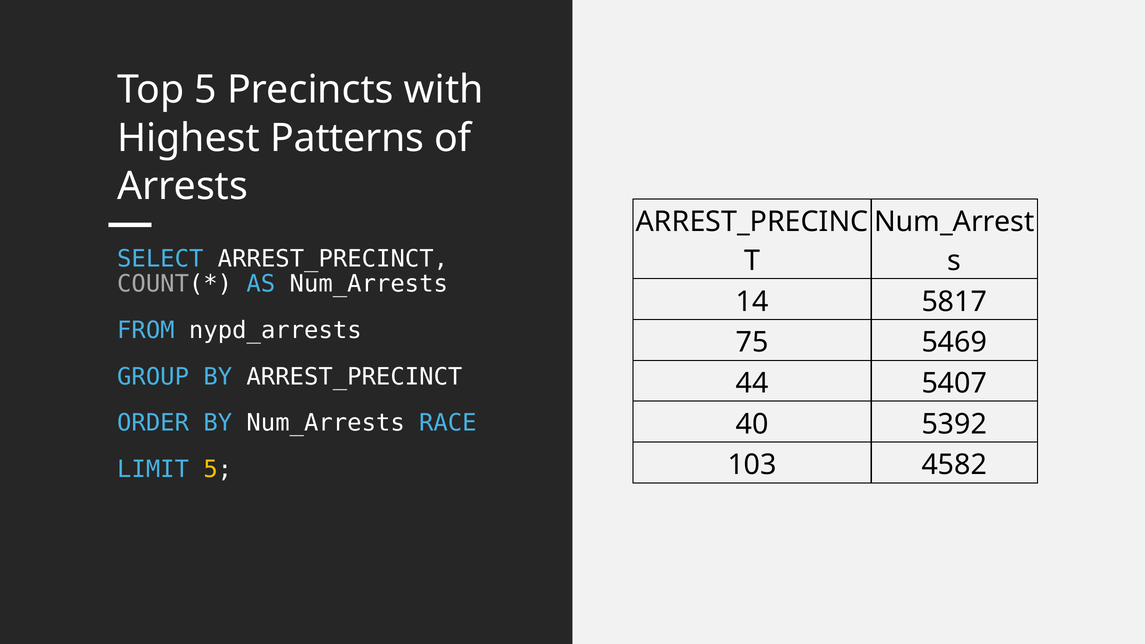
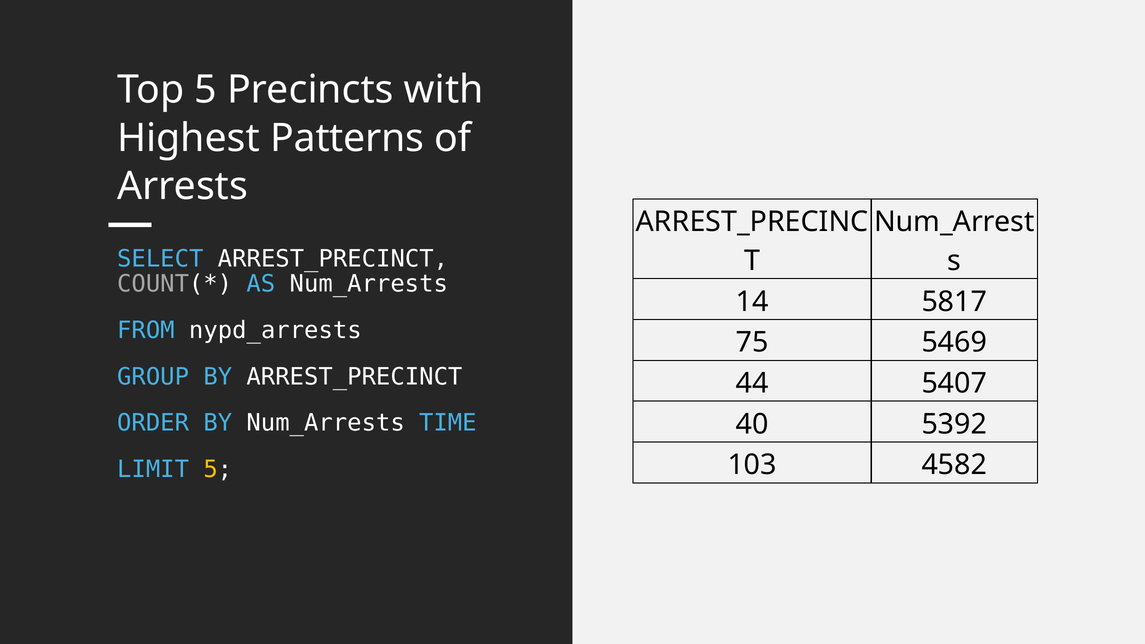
RACE: RACE -> TIME (448, 423)
